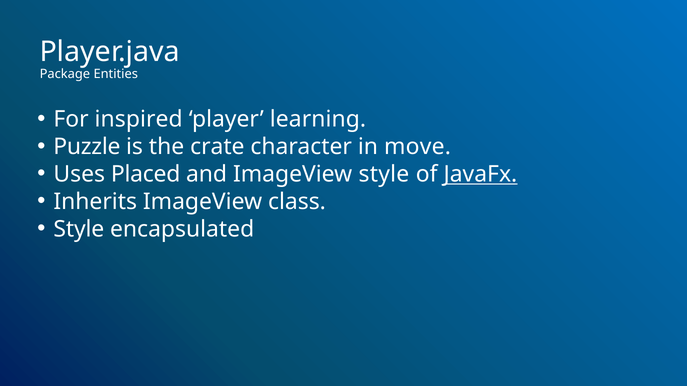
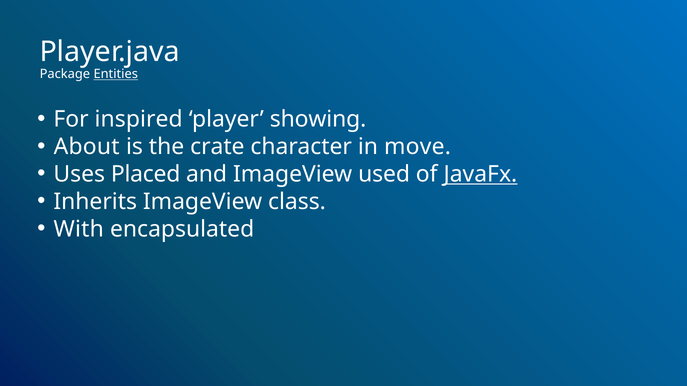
Entities underline: none -> present (116, 74)
learning: learning -> showing (318, 119)
Puzzle: Puzzle -> About (87, 147)
ImageView style: style -> used (384, 174)
Style: Style -> With (79, 229)
